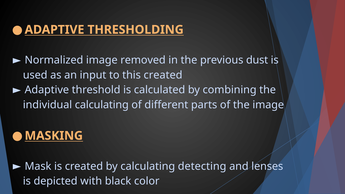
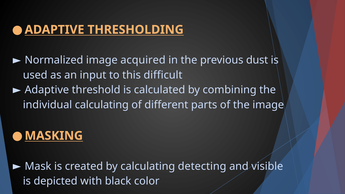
removed: removed -> acquired (143, 60)
this created: created -> difficult (163, 75)
lenses: lenses -> visible (267, 166)
